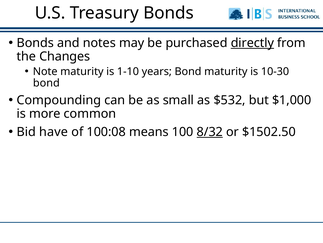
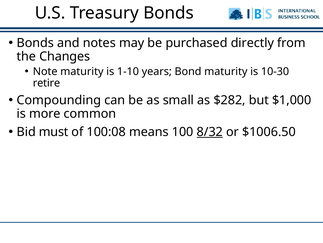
directly underline: present -> none (252, 43)
bond: bond -> retire (46, 83)
$532: $532 -> $282 (230, 100)
have: have -> must (54, 131)
$1502.50: $1502.50 -> $1006.50 (269, 131)
